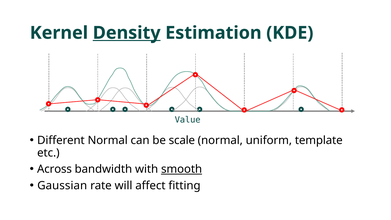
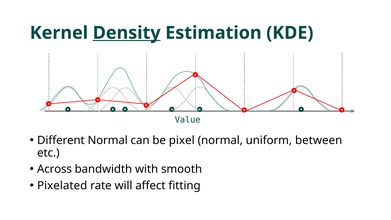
scale: scale -> pixel (182, 140)
template: template -> between (319, 140)
smooth underline: present -> none (182, 169)
Gaussian: Gaussian -> Pixelated (62, 185)
